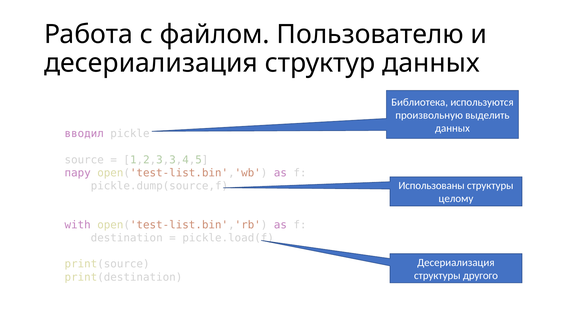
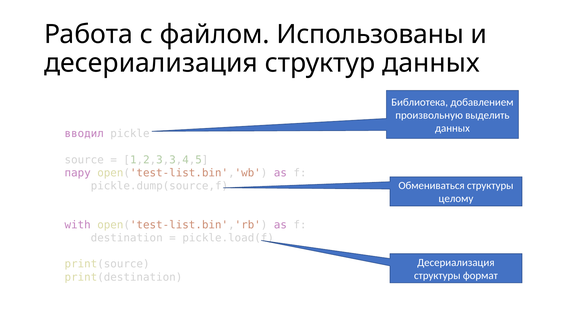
Пользователю: Пользователю -> Использованы (370, 34)
используются: используются -> добавлением (482, 102)
Использованы: Использованы -> Обмениваться (432, 186)
другого: другого -> формат (480, 276)
